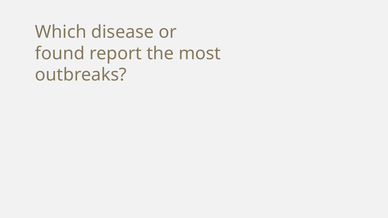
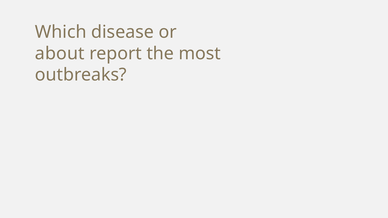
found: found -> about (60, 53)
